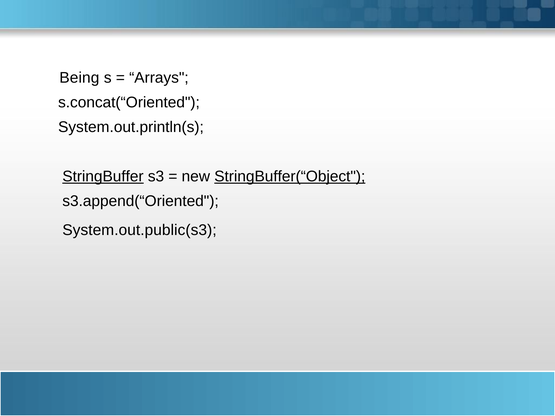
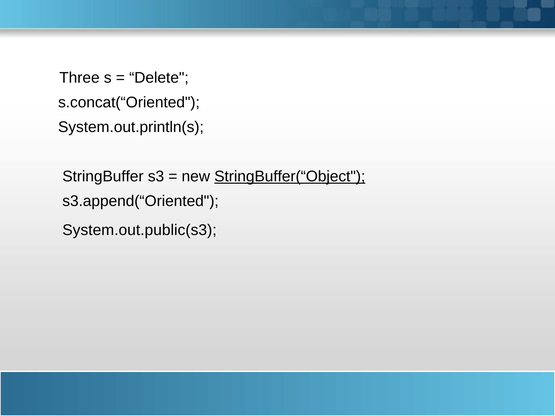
Being: Being -> Three (79, 78)
Arrays: Arrays -> Delete (159, 78)
StringBuffer underline: present -> none (103, 177)
